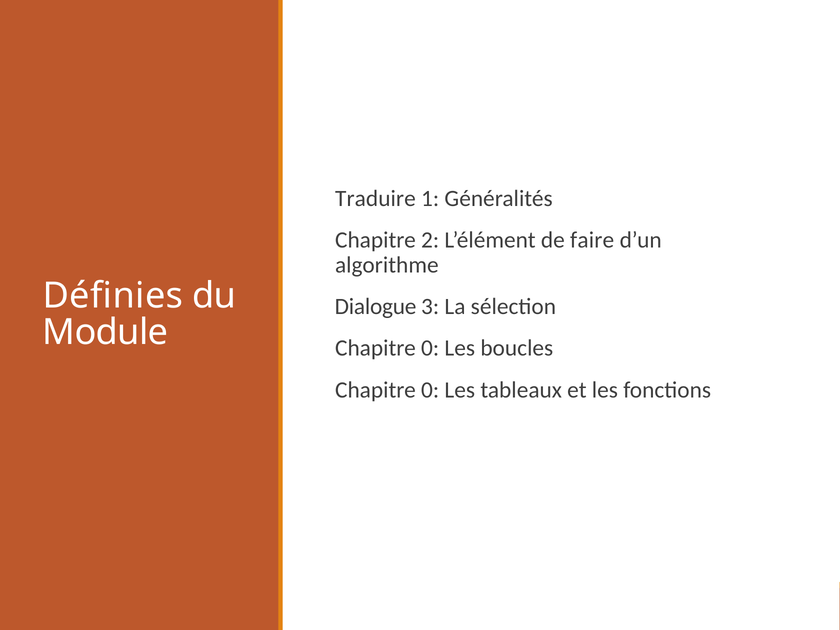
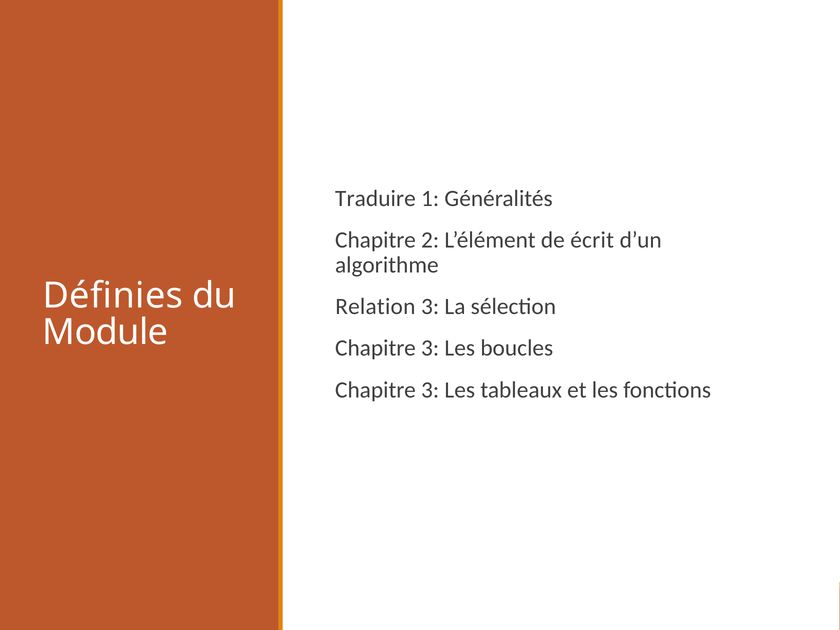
faire: faire -> écrit (592, 240)
Dialogue: Dialogue -> Relation (375, 307)
0: 0 -> 3 (430, 348)
0: 0 -> 3 (430, 390)
